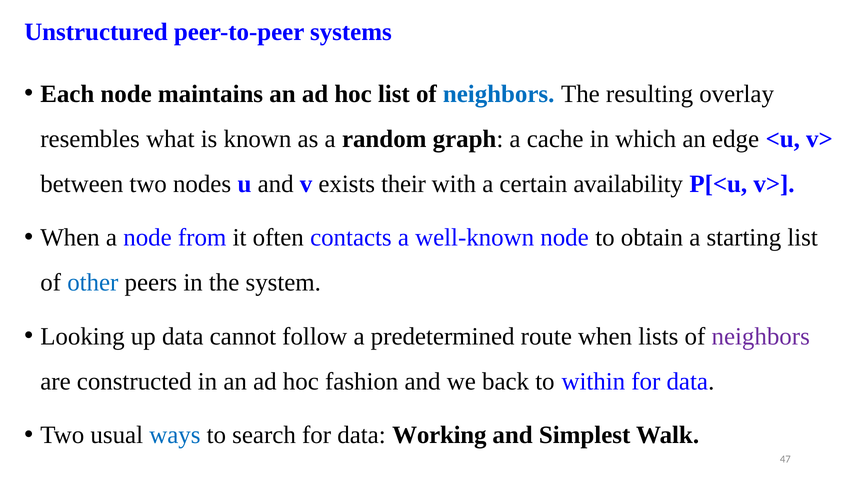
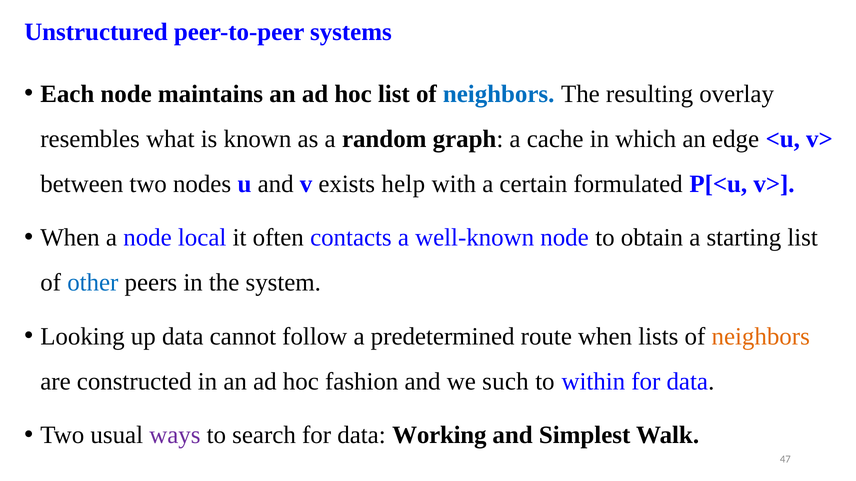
their: their -> help (403, 184)
availability: availability -> formulated (628, 184)
from: from -> local (202, 238)
neighbors colour: purple -> orange (761, 337)
back: back -> such (505, 382)
ways colour: blue -> purple (175, 436)
